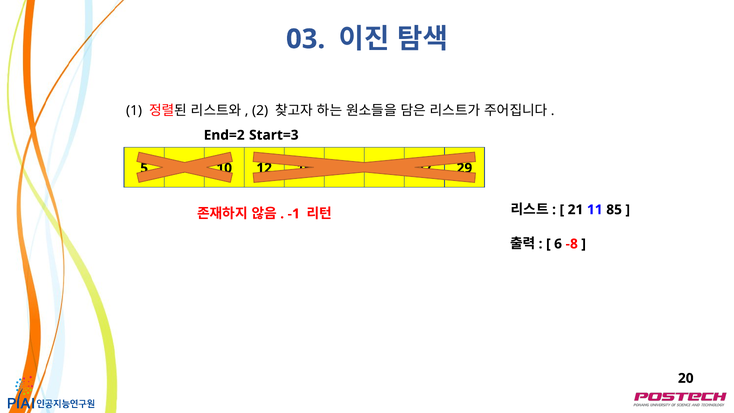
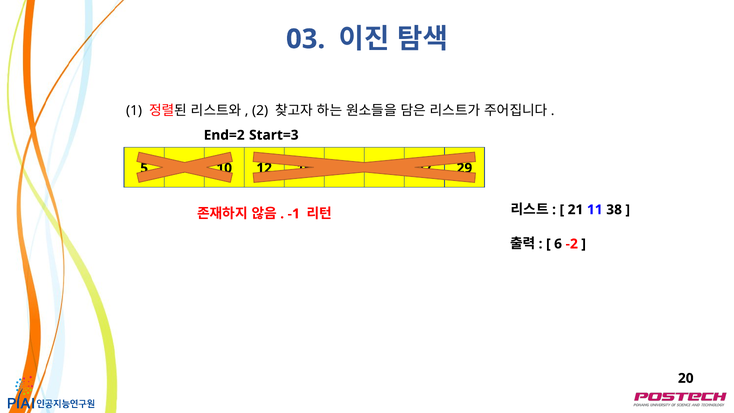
85: 85 -> 38 (614, 210)
-8: -8 -> -2 (572, 244)
